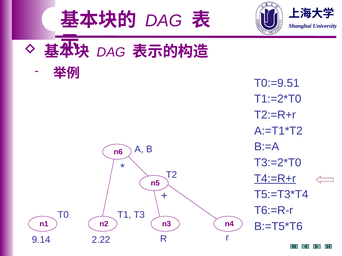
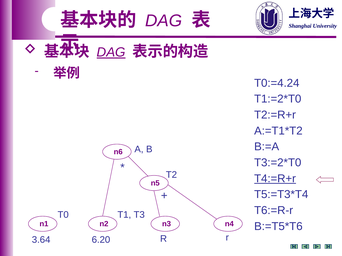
DAG underline: none -> present (111, 52)
T0:=9.51: T0:=9.51 -> T0:=4.24 (277, 83)
9.14: 9.14 -> 3.64 (41, 240)
2.22: 2.22 -> 6.20 (101, 240)
